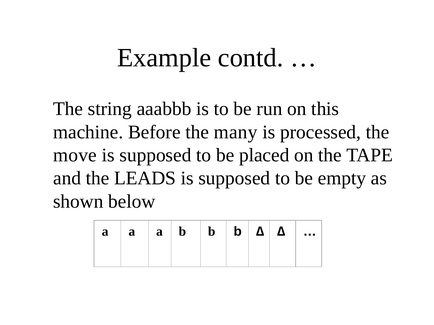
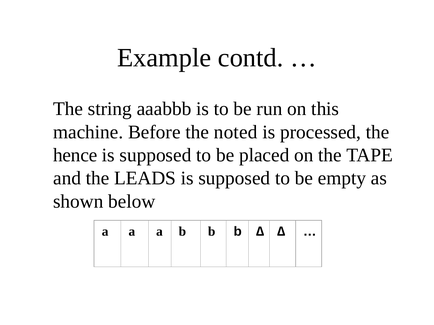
many: many -> noted (236, 132)
move: move -> hence (75, 155)
